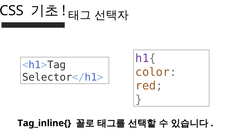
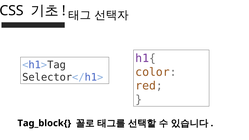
Tag_inline{: Tag_inline{ -> Tag_block{ (44, 123)
